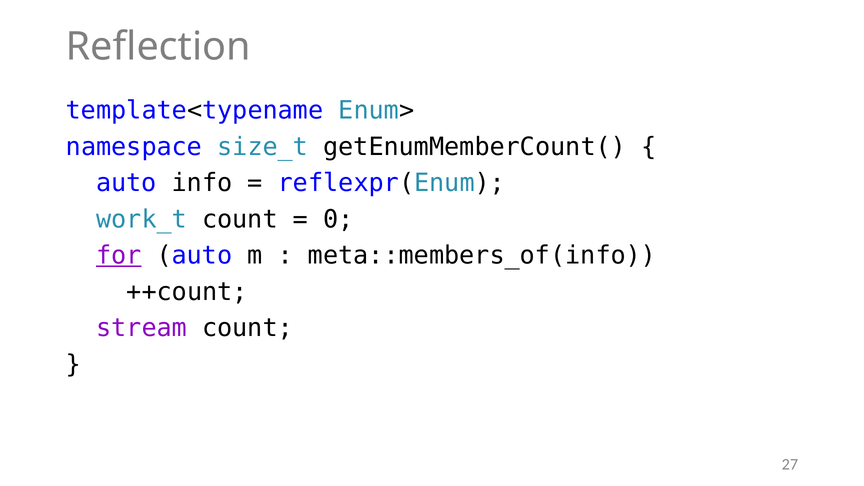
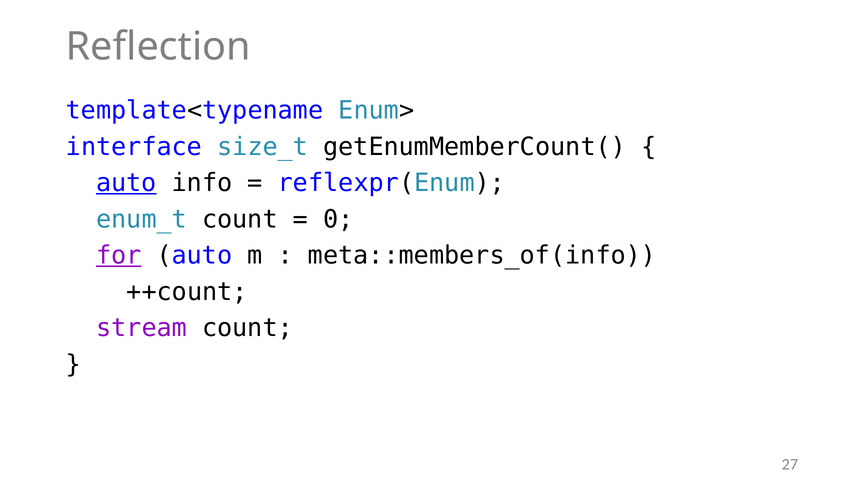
namespace: namespace -> interface (134, 147)
auto underline: none -> present (126, 183)
work_t: work_t -> enum_t (142, 219)
